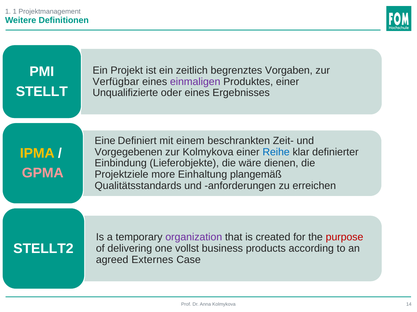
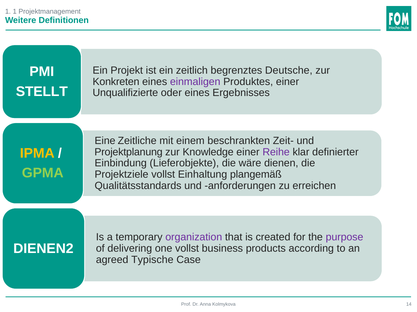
Vorgaben: Vorgaben -> Deutsche (289, 71)
Verfügbar: Verfügbar -> Konkreten (116, 82)
Definiert: Definiert -> Zeitliche (137, 141)
Vorgegebenen: Vorgegebenen -> Projektplanung (129, 152)
zur Kolmykova: Kolmykova -> Knowledge (208, 152)
Reihe colour: blue -> purple (276, 152)
GPMA colour: pink -> light green (43, 173)
Projektziele more: more -> vollst (163, 175)
purpose colour: red -> purple (345, 238)
STELLT2: STELLT2 -> DIENEN2 (43, 249)
Externes: Externes -> Typische (152, 260)
